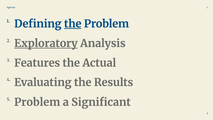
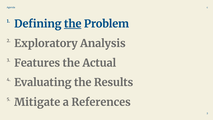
Exploratory underline: present -> none (46, 43)
Problem: Problem -> Mitigate (37, 102)
Significant: Significant -> References (101, 102)
